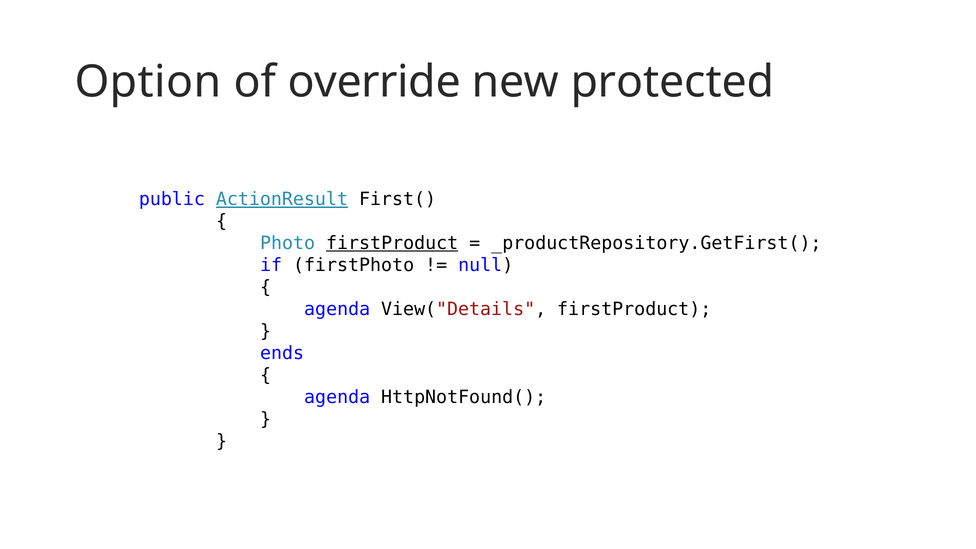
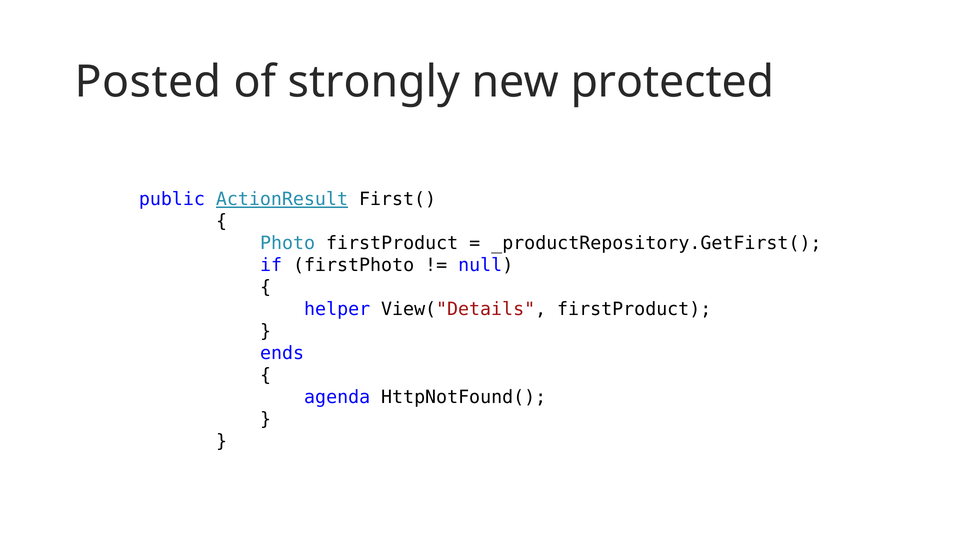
Option: Option -> Posted (148, 82)
override: override -> strongly (374, 82)
firstProduct underline: present -> none (392, 243)
agenda: agenda -> helper (337, 309)
